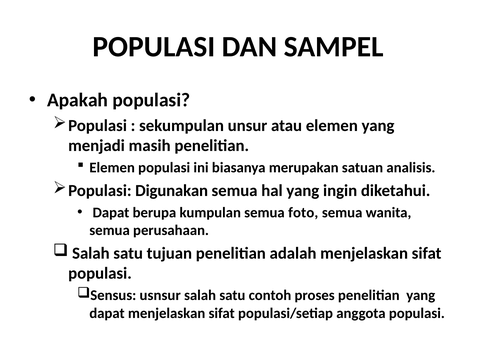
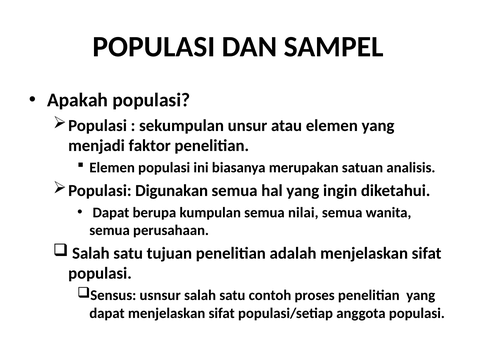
masih: masih -> faktor (150, 145)
foto: foto -> nilai (303, 212)
